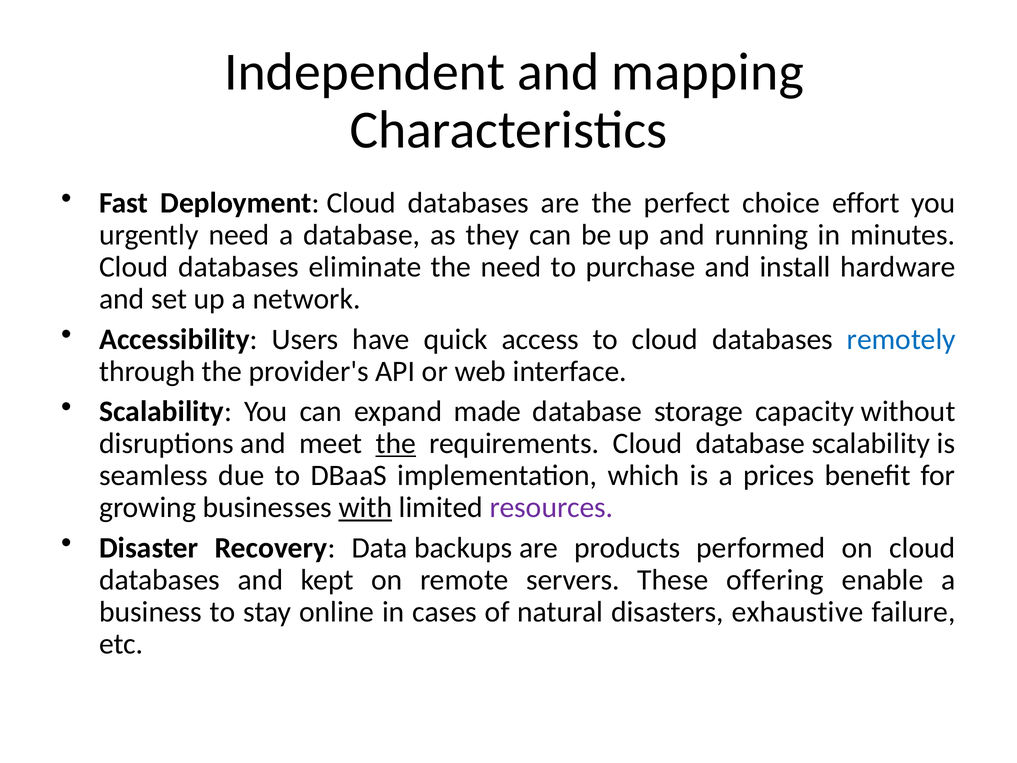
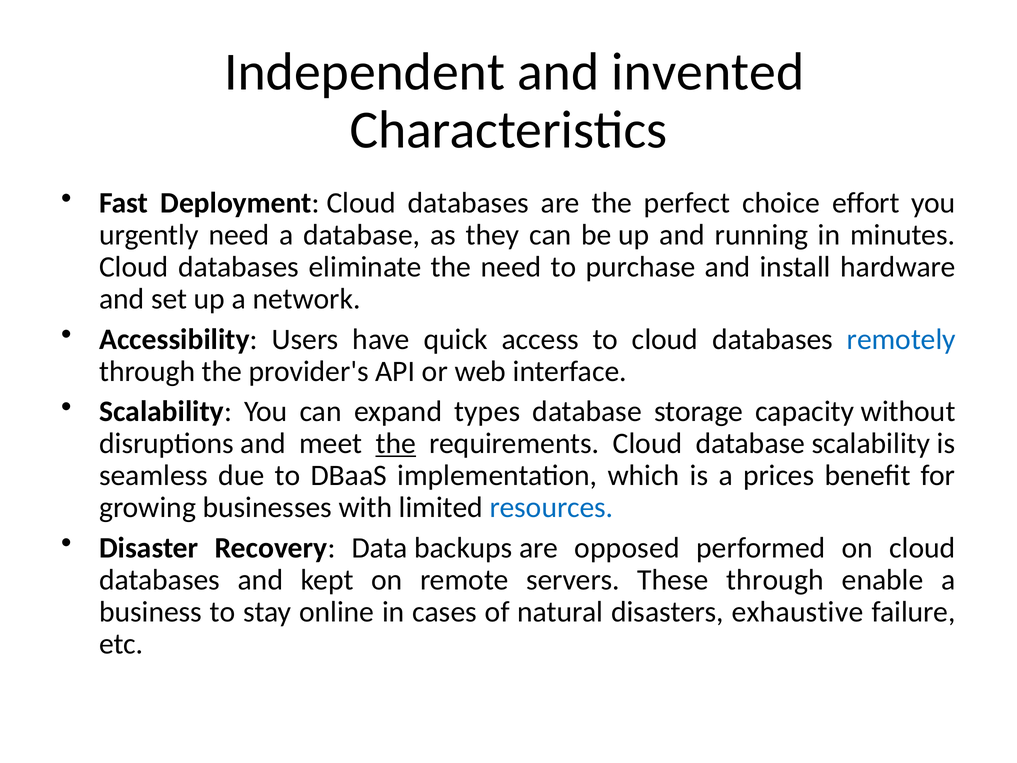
mapping: mapping -> invented (708, 72)
made: made -> types (487, 411)
with underline: present -> none (365, 507)
resources colour: purple -> blue (551, 507)
products: products -> opposed (627, 548)
These offering: offering -> through (775, 580)
